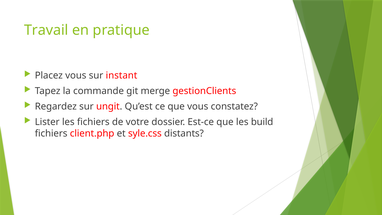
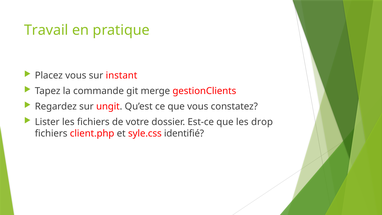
build: build -> drop (262, 122)
distants: distants -> identifié (184, 133)
